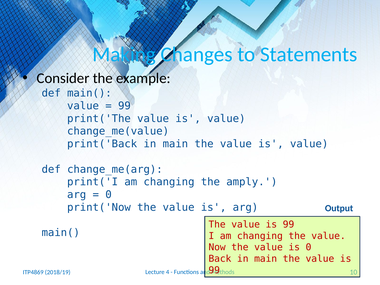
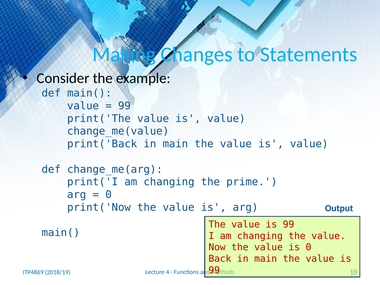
amply: amply -> prime (252, 182)
